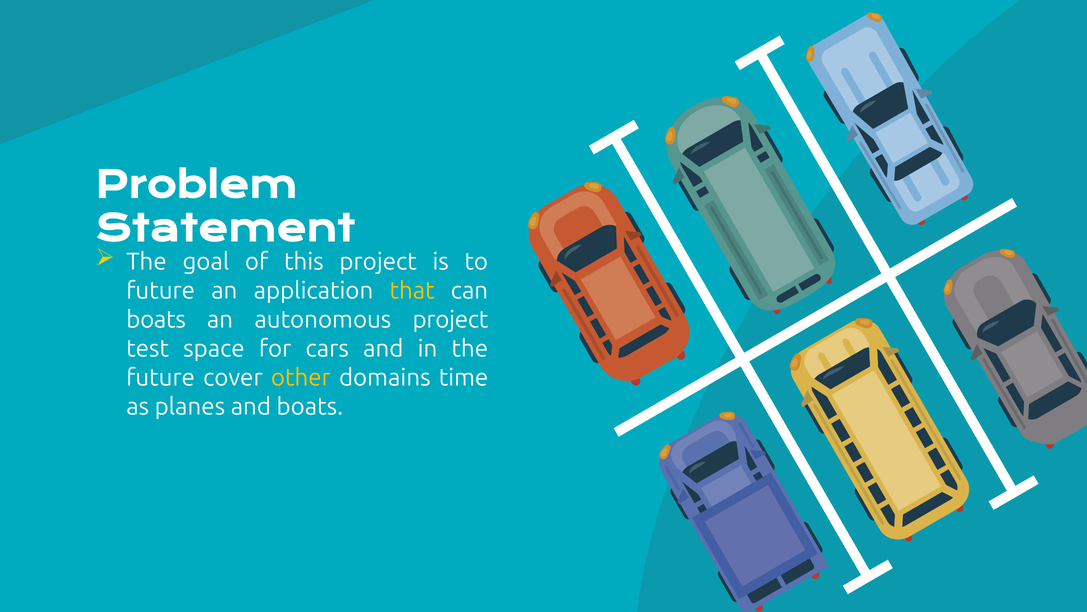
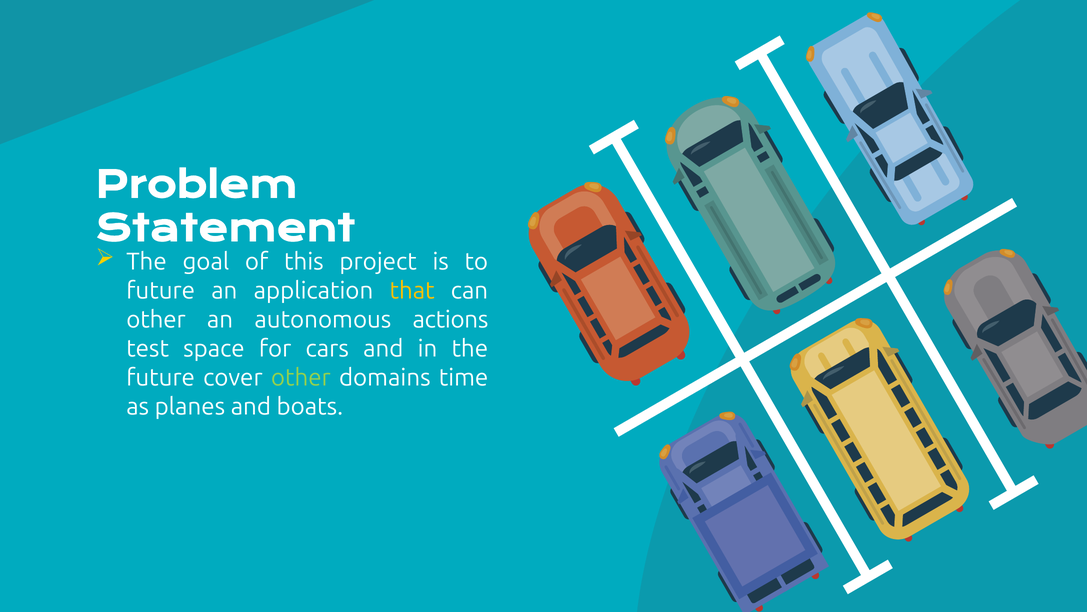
boats: boats -> other (156, 320)
autonomous project: project -> actions (450, 320)
other colour: yellow -> light green (301, 378)
